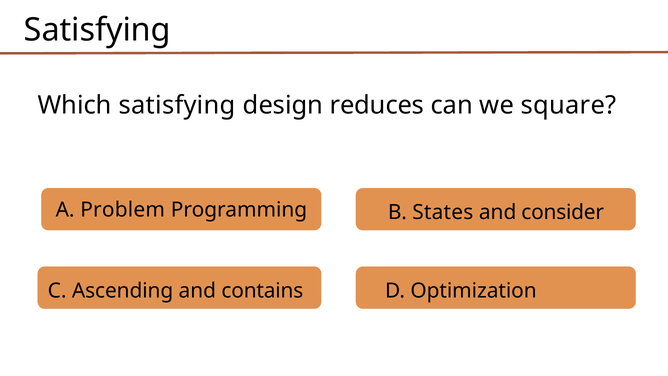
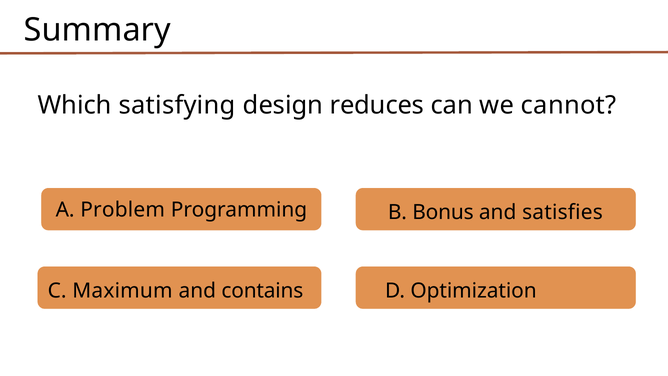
Satisfying: Satisfying -> Summary (97, 30)
square: square -> cannot (569, 105)
States: States -> Bonus (443, 212)
consider: consider -> satisfies (562, 212)
Ascending: Ascending -> Maximum (122, 291)
